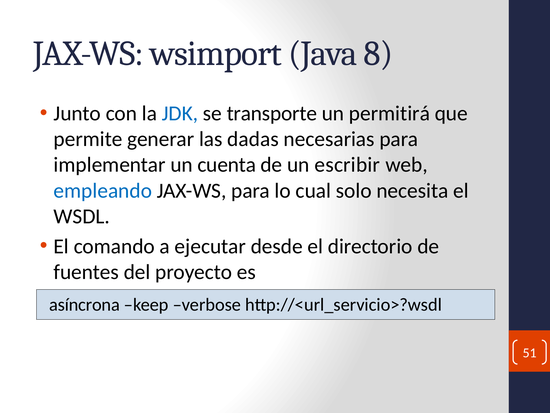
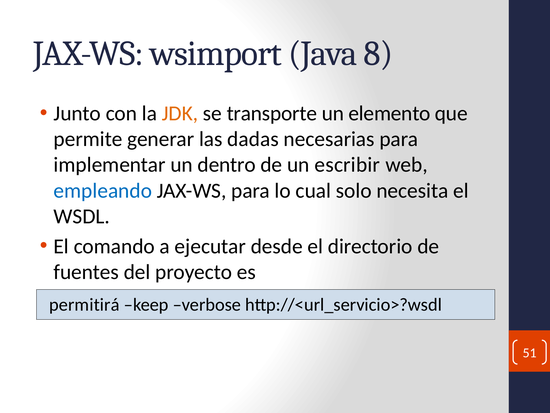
JDK colour: blue -> orange (180, 113)
permitirá: permitirá -> elemento (390, 113)
cuenta: cuenta -> dentro (227, 165)
asíncrona: asíncrona -> permitirá (84, 304)
